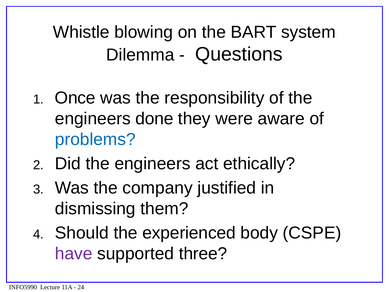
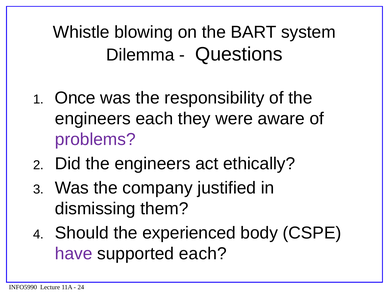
engineers done: done -> each (154, 118)
problems colour: blue -> purple (95, 139)
supported three: three -> each (203, 253)
